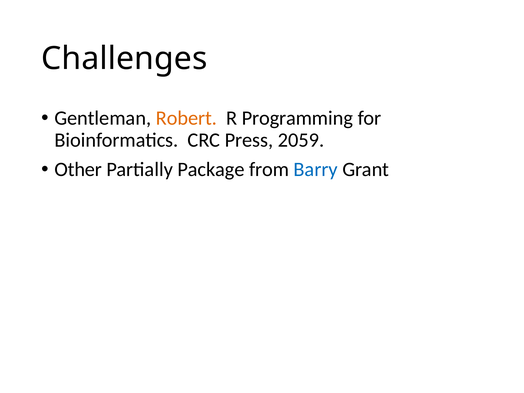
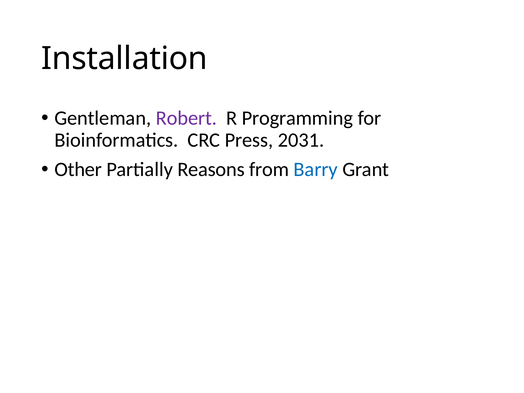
Challenges: Challenges -> Installation (124, 59)
Robert colour: orange -> purple (186, 118)
2059: 2059 -> 2031 (301, 140)
Package: Package -> Reasons (211, 169)
